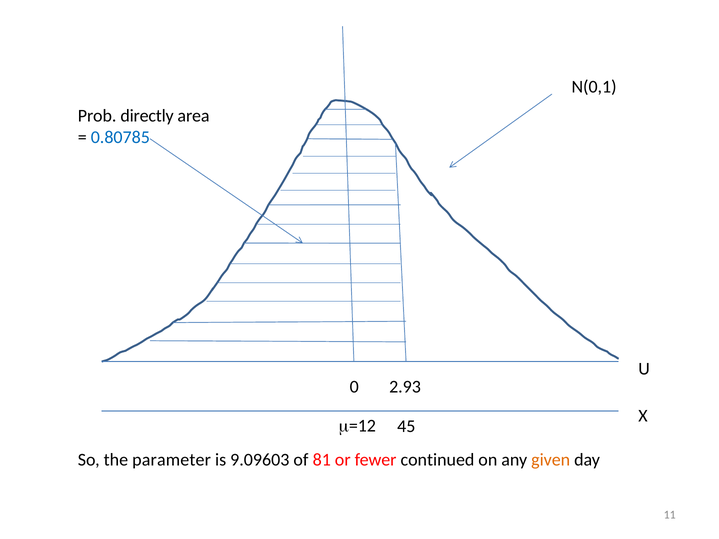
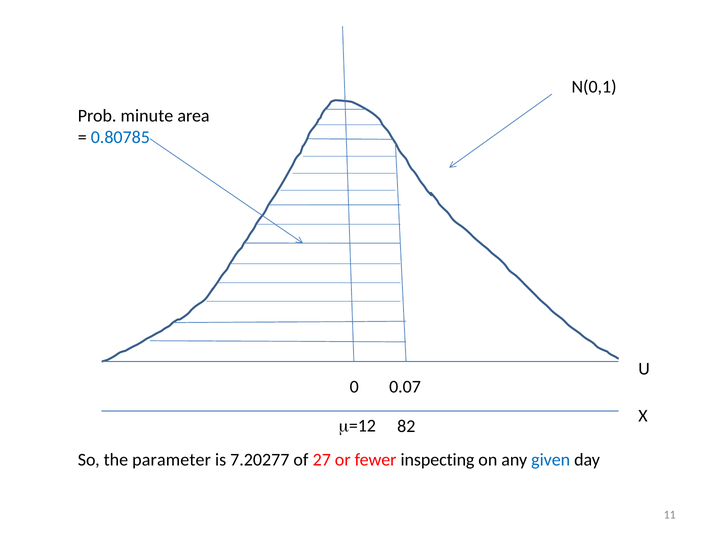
directly: directly -> minute (147, 116)
2.93: 2.93 -> 0.07 (405, 387)
45: 45 -> 82 (406, 427)
9.09603: 9.09603 -> 7.20277 (260, 460)
81: 81 -> 27 (322, 460)
continued: continued -> inspecting (437, 460)
given colour: orange -> blue (551, 460)
